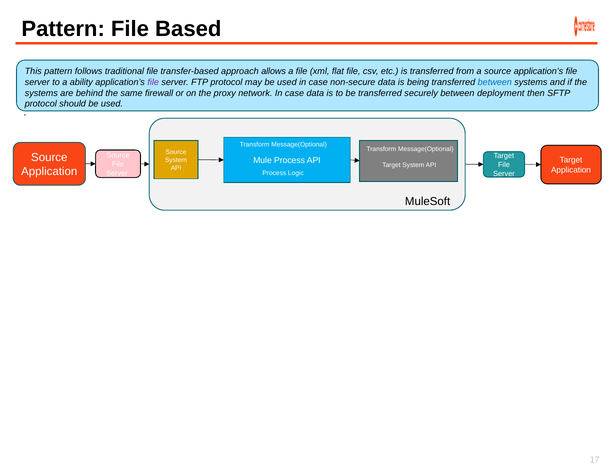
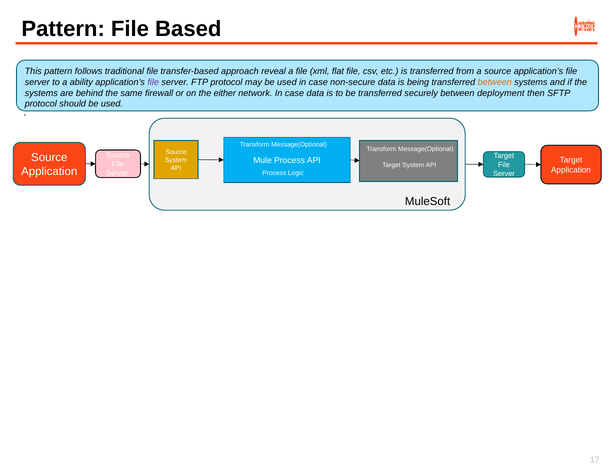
allows: allows -> reveal (274, 71)
between colour: blue -> orange (495, 82)
proxy: proxy -> either (225, 93)
